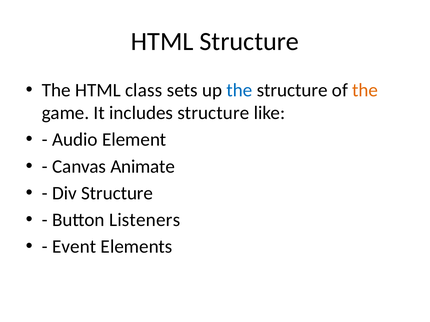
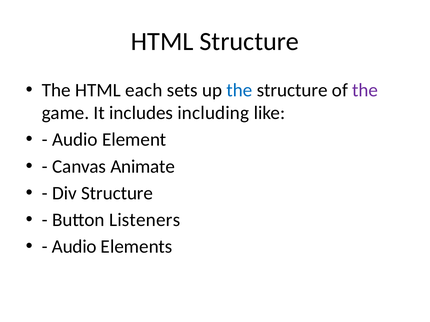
class: class -> each (144, 90)
the colour: orange -> purple (365, 90)
includes structure: structure -> including (213, 113)
Event: Event -> Audio (74, 247)
